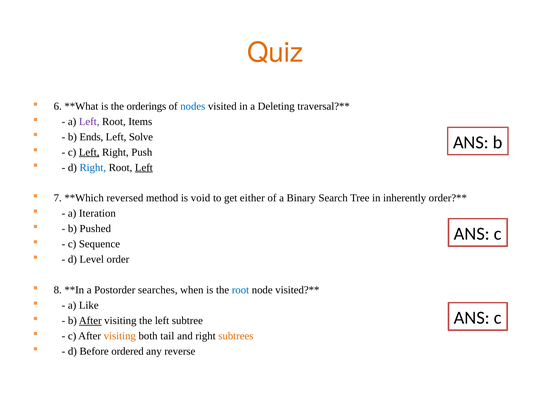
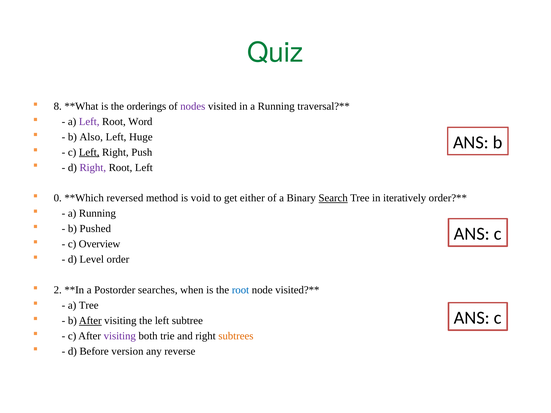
Quiz colour: orange -> green (275, 53)
6: 6 -> 8 (58, 106)
nodes colour: blue -> purple (193, 106)
in a Deleting: Deleting -> Running (276, 106)
Items: Items -> Word (140, 122)
Ends: Ends -> Also (91, 137)
Solve: Solve -> Huge (141, 137)
Right colour: blue -> purple (93, 168)
Left underline: present -> none (144, 168)
7: 7 -> 0 (58, 198)
Search underline: none -> present (333, 198)
inherently: inherently -> iteratively (405, 198)
Iteration: Iteration -> Running (97, 214)
Sequence: Sequence -> Overview (100, 244)
8: 8 -> 2 (58, 290)
a Like: Like -> Tree (89, 305)
visiting colour: orange -> purple (120, 336)
tail: tail -> trie (167, 336)
ordered: ordered -> version (127, 351)
